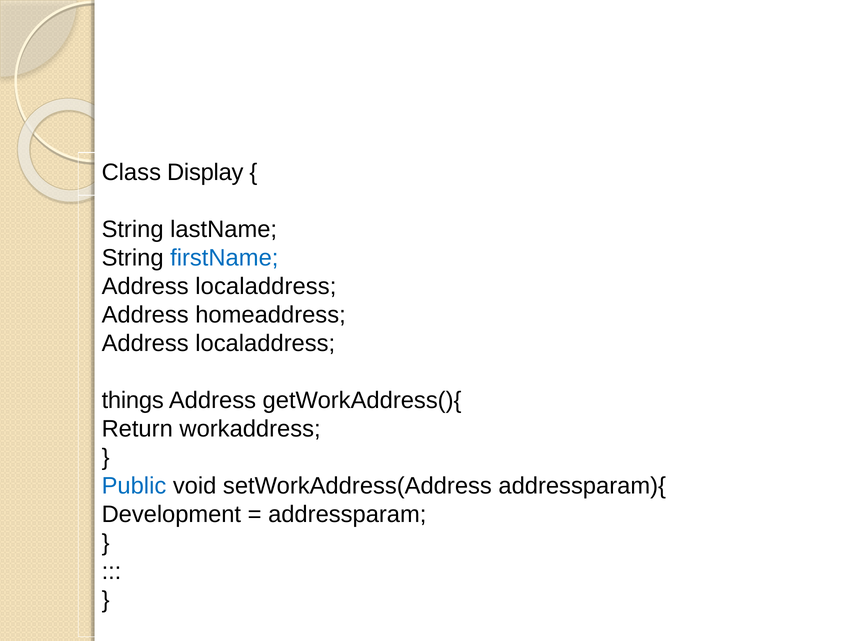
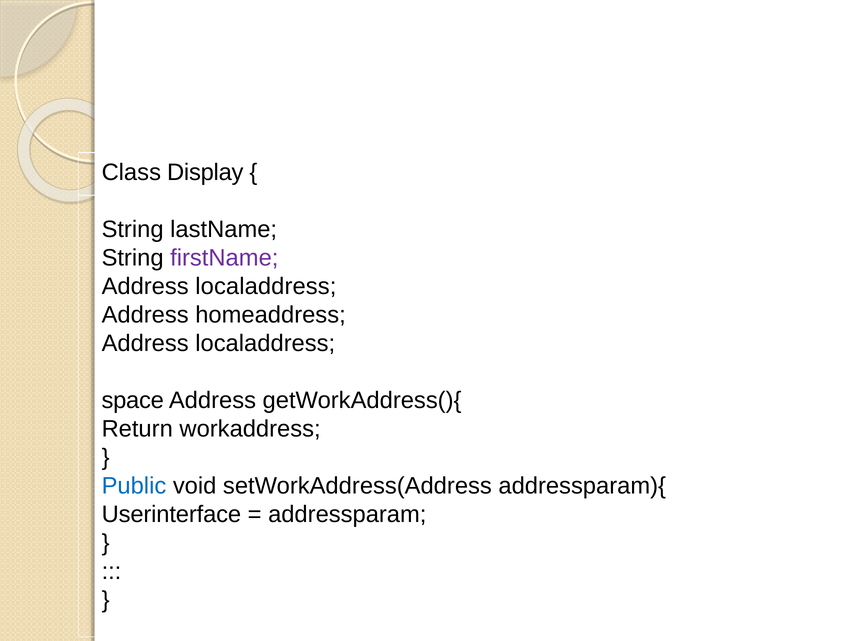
firstName colour: blue -> purple (224, 258)
things: things -> space (133, 400)
Development: Development -> Userinterface (171, 514)
